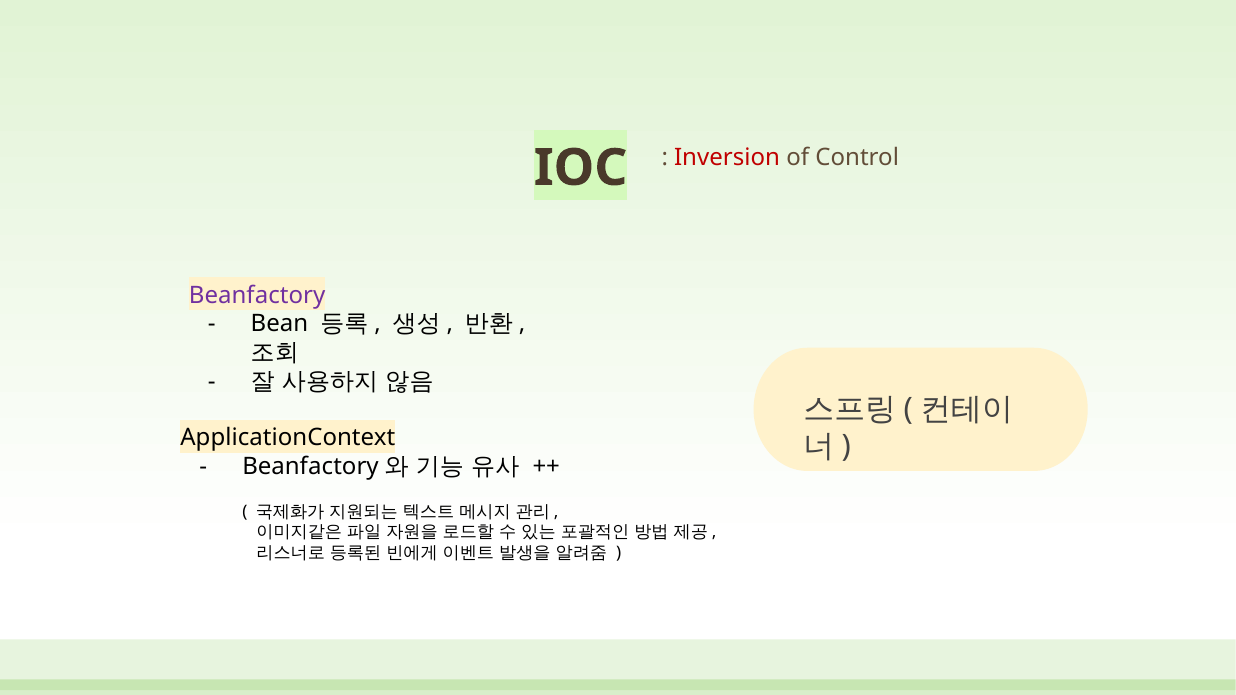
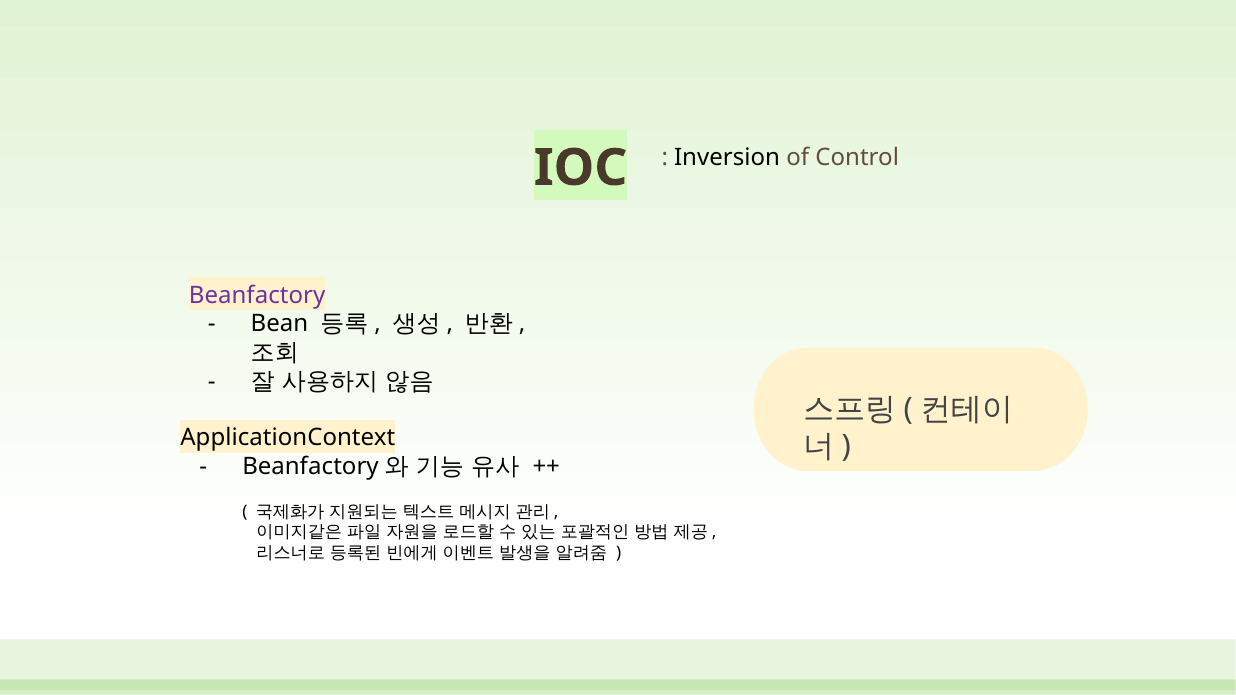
Inversion colour: red -> black (727, 158)
